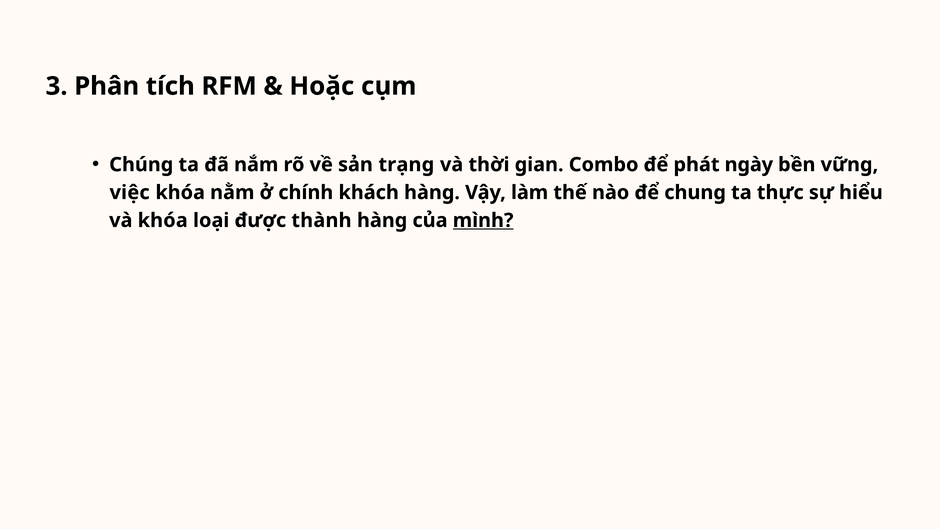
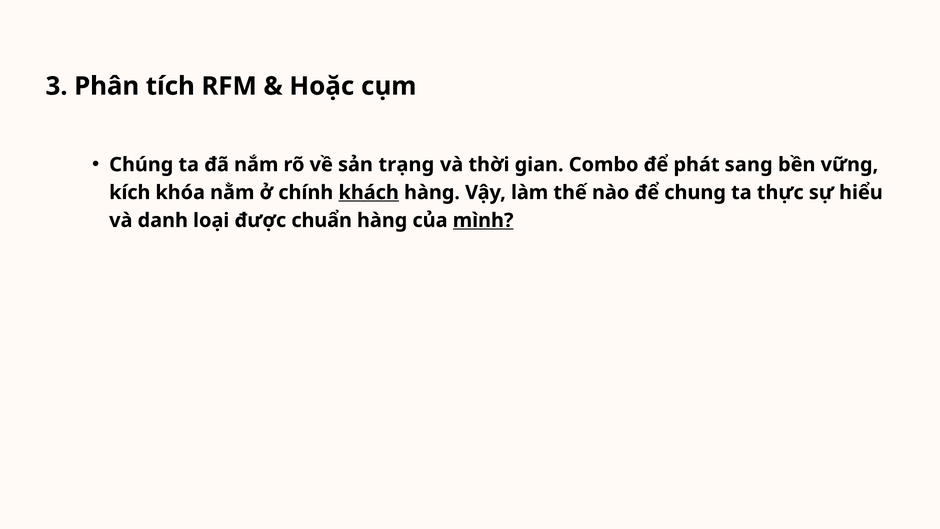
ngày: ngày -> sang (749, 165)
việc: việc -> kích (130, 192)
khách underline: none -> present (369, 192)
và khóa: khóa -> danh (163, 220)
thành: thành -> chuẩn (322, 220)
